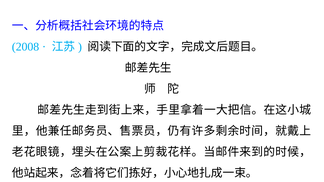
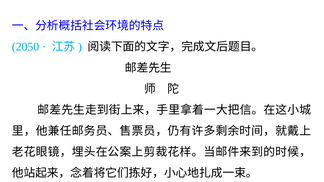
2008: 2008 -> 2050 (26, 47)
